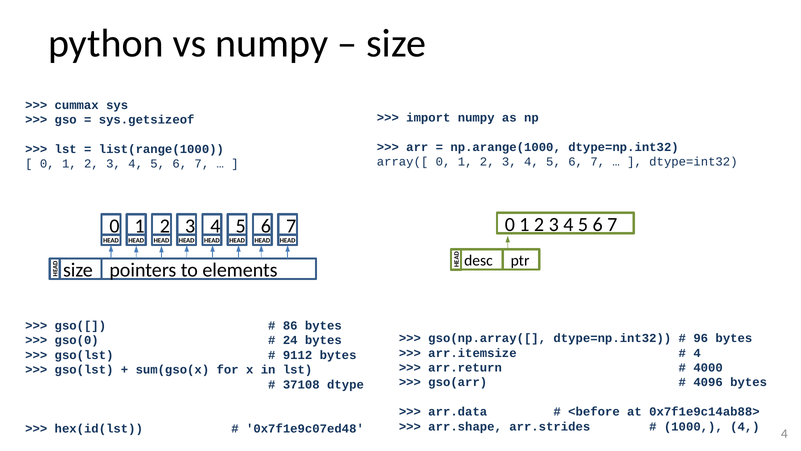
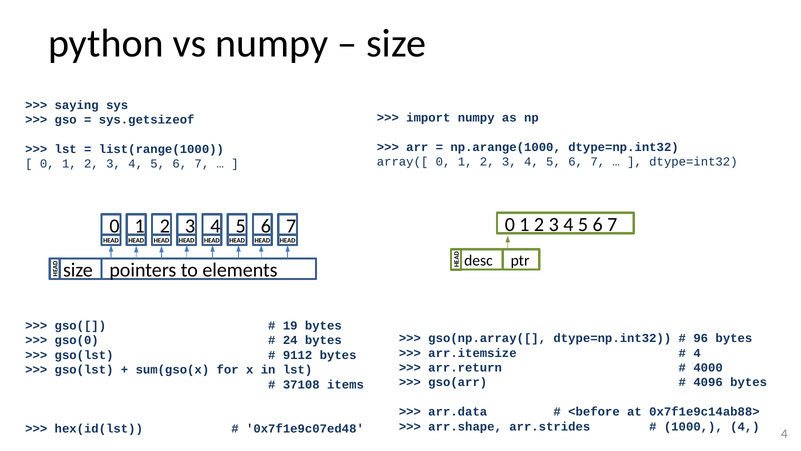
cummax: cummax -> saying (77, 105)
86: 86 -> 19 (290, 325)
dtype: dtype -> items (345, 384)
